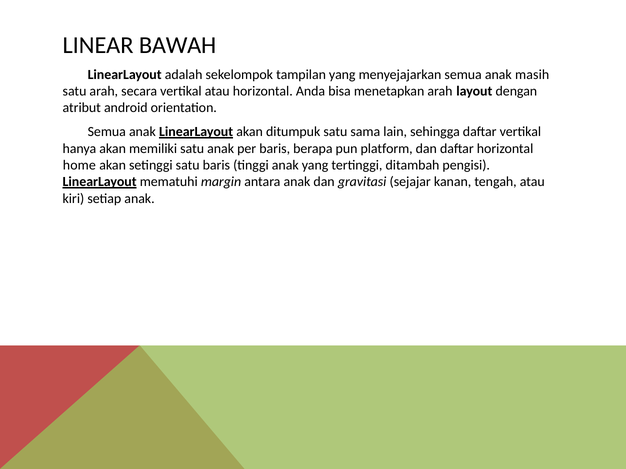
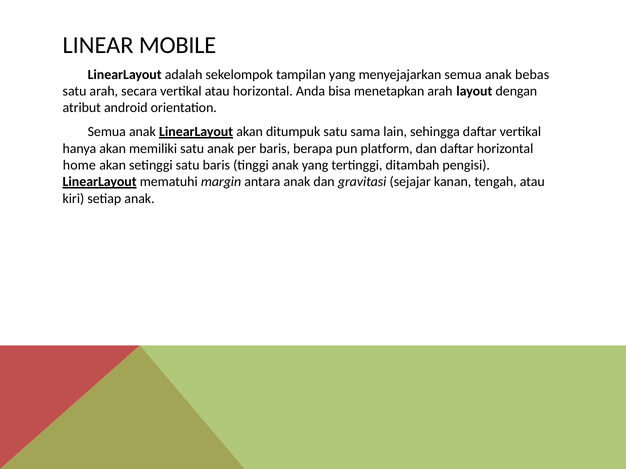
BAWAH: BAWAH -> MOBILE (178, 45)
masih: masih -> bebas (532, 75)
